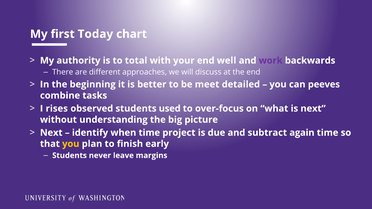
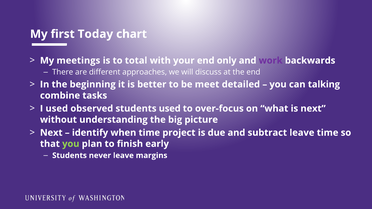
authority: authority -> meetings (78, 61)
well: well -> only (227, 61)
peeves: peeves -> talking (324, 84)
I rises: rises -> used (57, 109)
subtract again: again -> leave (302, 133)
you colour: yellow -> light green (71, 144)
